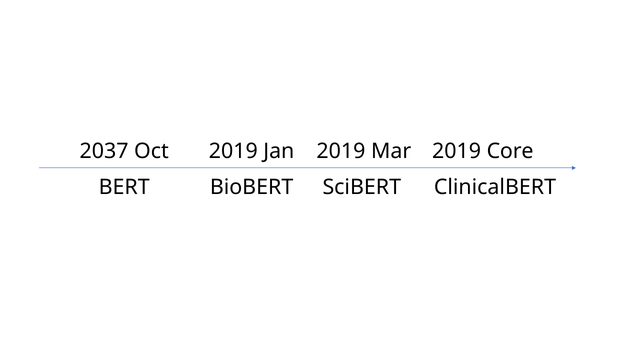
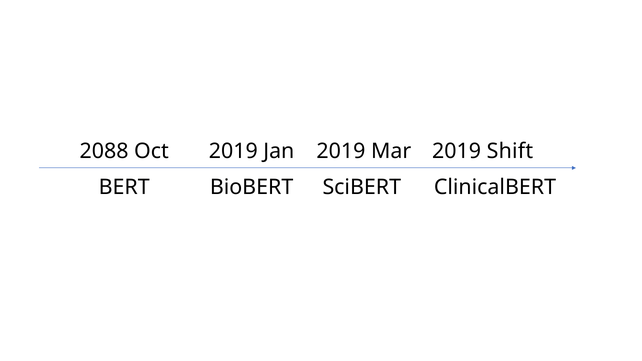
2037: 2037 -> 2088 (104, 151)
Core: Core -> Shift (510, 151)
